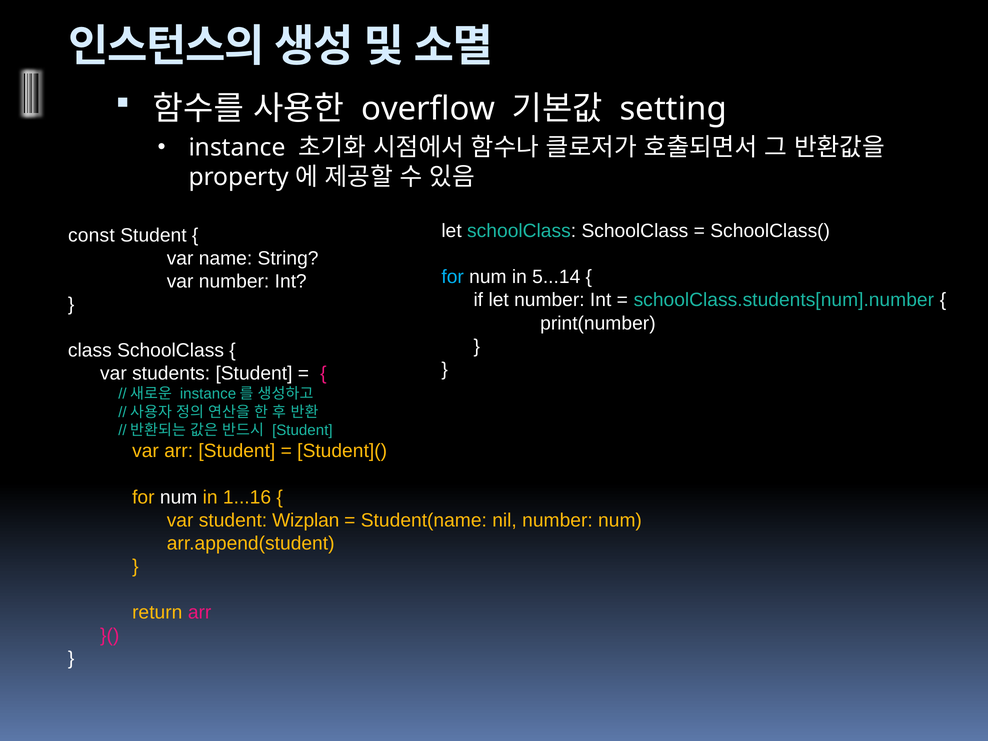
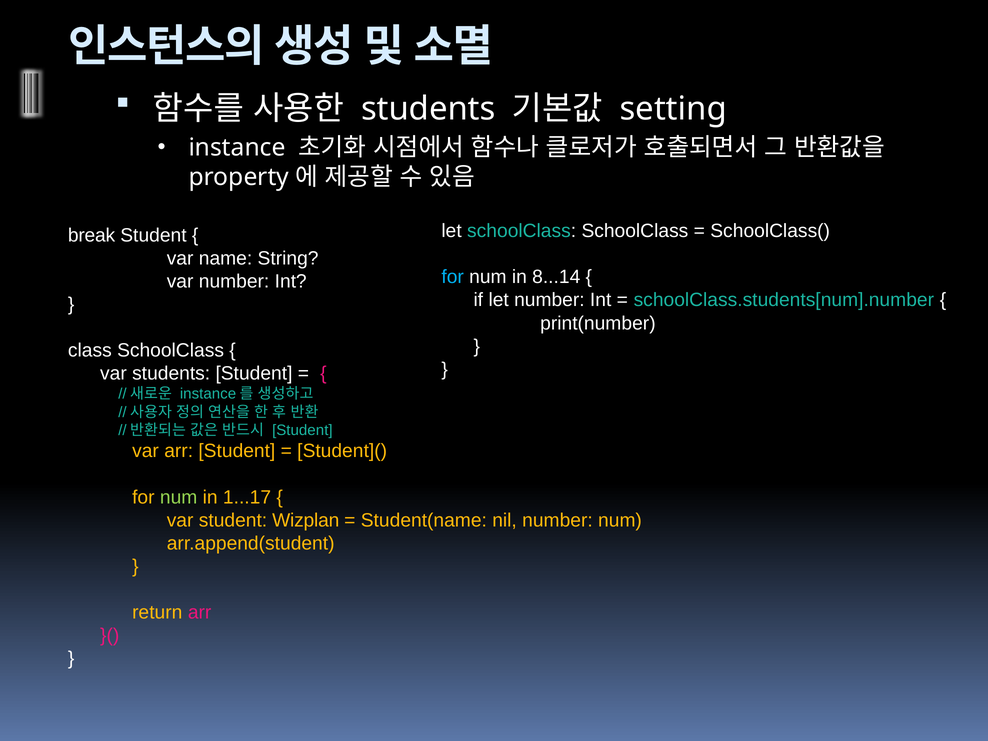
overflow: overflow -> students (428, 109)
const: const -> break (92, 235)
5...14: 5...14 -> 8...14 (556, 277)
num colour: white -> light green (179, 497)
1...16: 1...16 -> 1...17 (247, 497)
